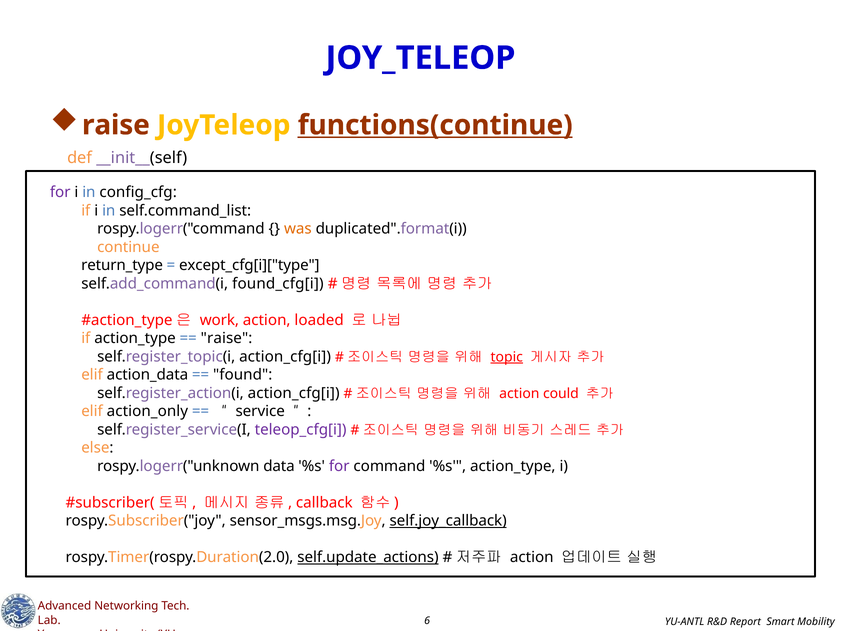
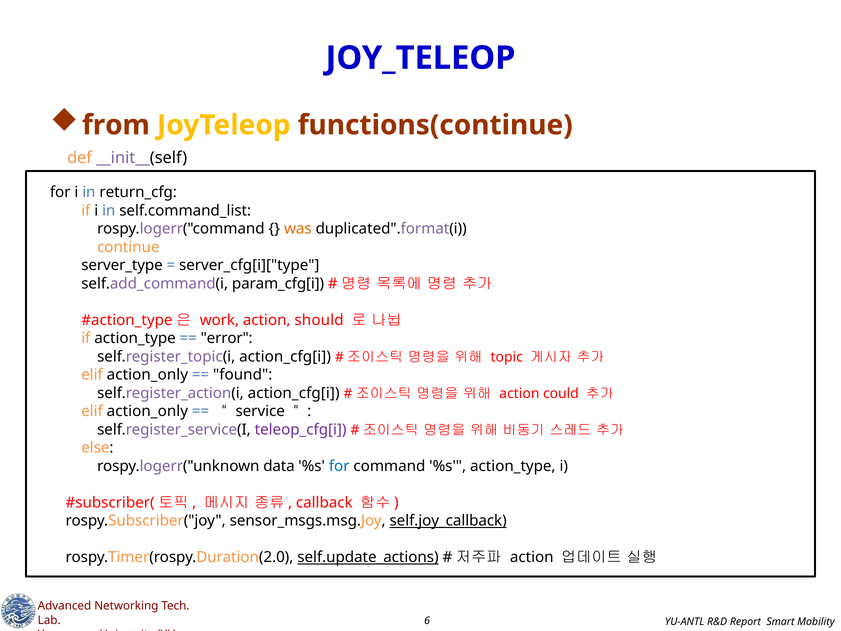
raise: raise -> from (116, 125)
functions(continue underline: present -> none (435, 125)
for colour: purple -> black (60, 192)
config_cfg: config_cfg -> return_cfg (138, 192)
return_type: return_type -> server_type (122, 265)
except_cfg[i]["type: except_cfg[i]["type -> server_cfg[i]["type (249, 265)
found_cfg[i: found_cfg[i -> param_cfg[i (278, 283)
loaded: loaded -> should (319, 320)
raise: raise -> error (227, 338)
topic underline: present -> none (507, 357)
action_data: action_data -> action_only (147, 375)
for colour: purple -> blue (339, 466)
